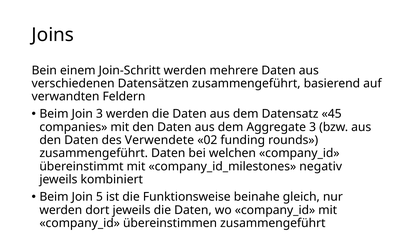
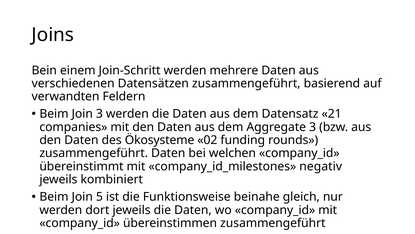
45: 45 -> 21 (332, 114)
Verwendete: Verwendete -> Ökosysteme (160, 140)
